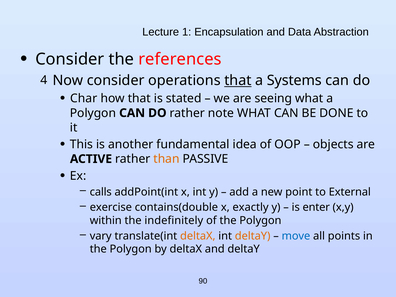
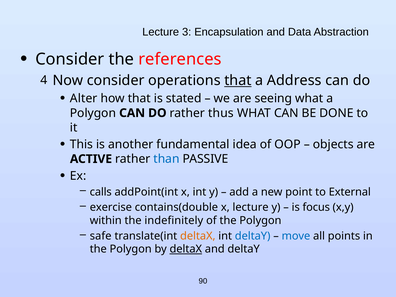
1: 1 -> 3 (187, 32)
Systems: Systems -> Address (294, 80)
Char: Char -> Alter (84, 99)
note: note -> thus (221, 113)
than colour: orange -> blue (166, 159)
x exactly: exactly -> lecture (251, 207)
enter: enter -> focus (316, 207)
vary: vary -> safe (101, 236)
deltaY colour: orange -> blue (253, 236)
deltaX underline: none -> present (186, 249)
